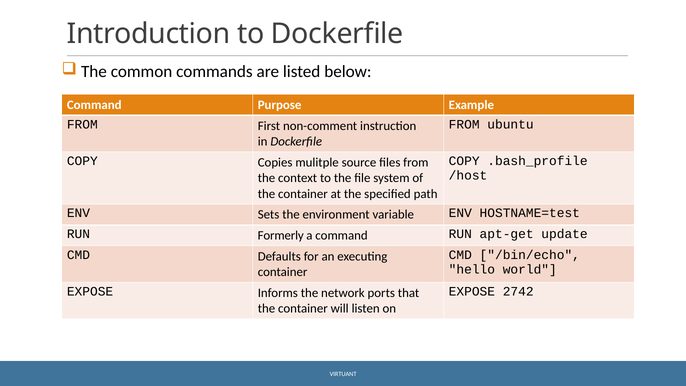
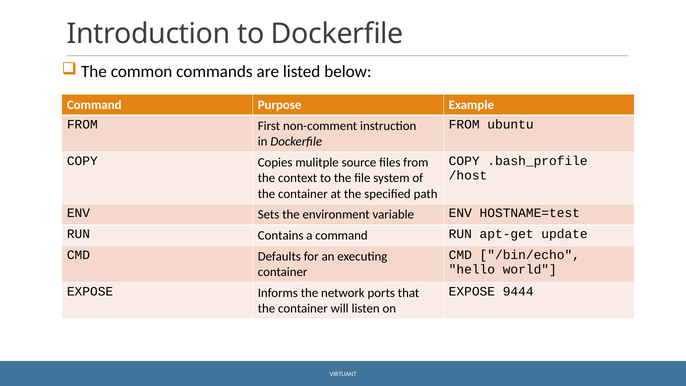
Formerly: Formerly -> Contains (281, 235)
2742: 2742 -> 9444 (518, 291)
